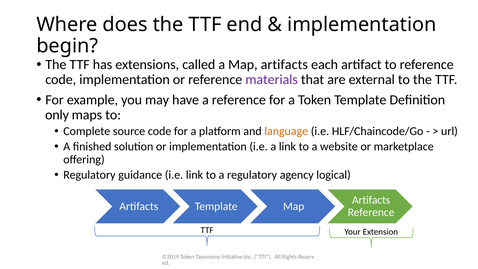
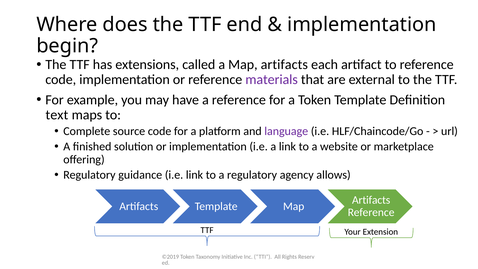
only: only -> text (57, 115)
language colour: orange -> purple (286, 131)
logical: logical -> allows (334, 175)
